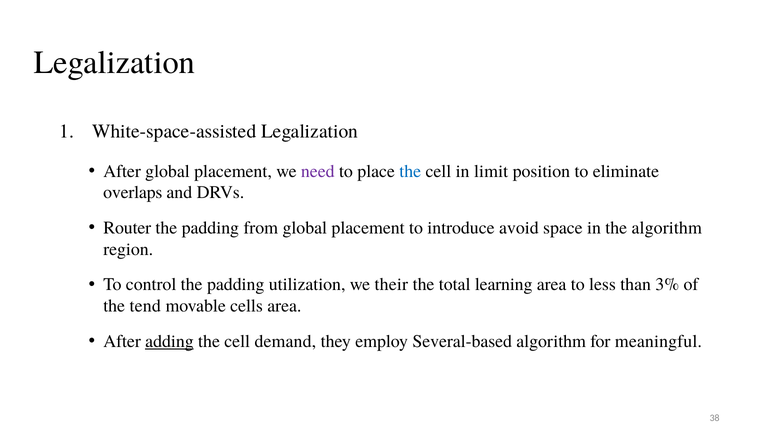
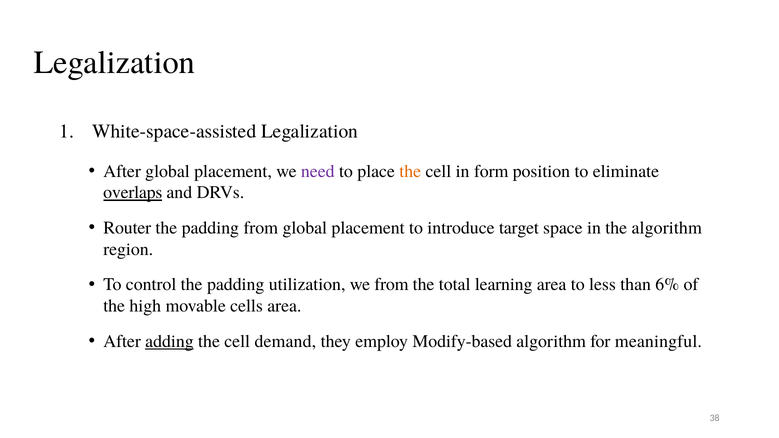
the colour: blue -> orange (410, 171)
limit: limit -> form (491, 171)
overlaps underline: none -> present (133, 193)
avoid: avoid -> target (519, 228)
we their: their -> from (391, 285)
3%: 3% -> 6% (667, 285)
tend: tend -> high (145, 306)
Several-based: Several-based -> Modify-based (462, 341)
